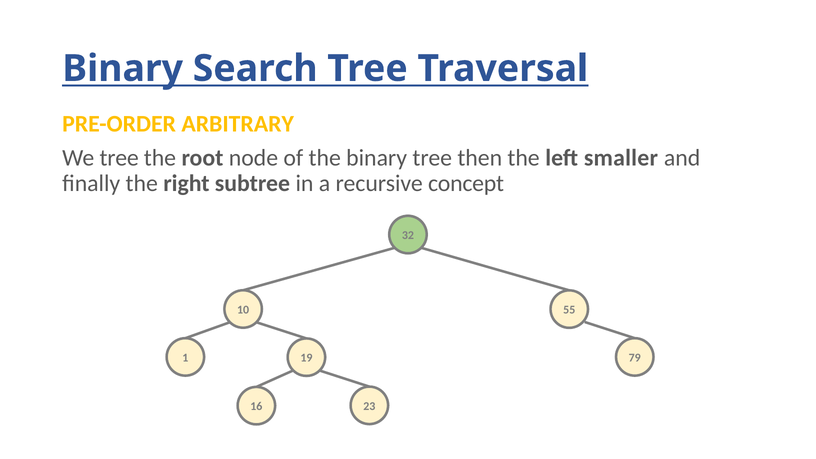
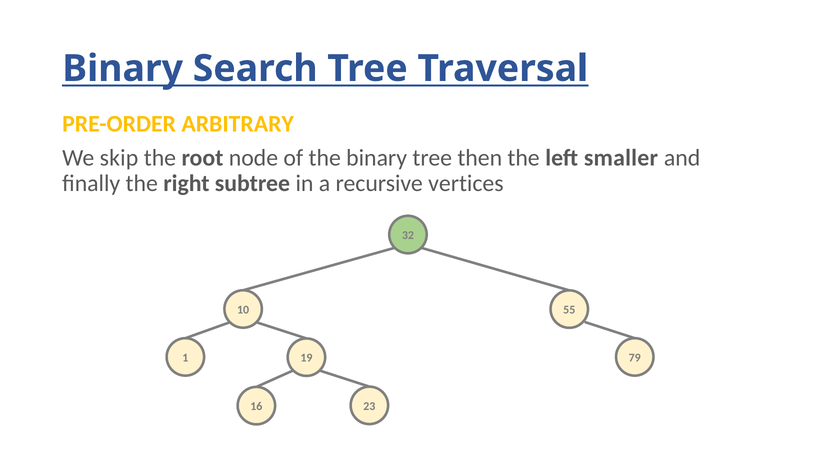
We tree: tree -> skip (119, 158)
concept: concept -> vertices (466, 184)
